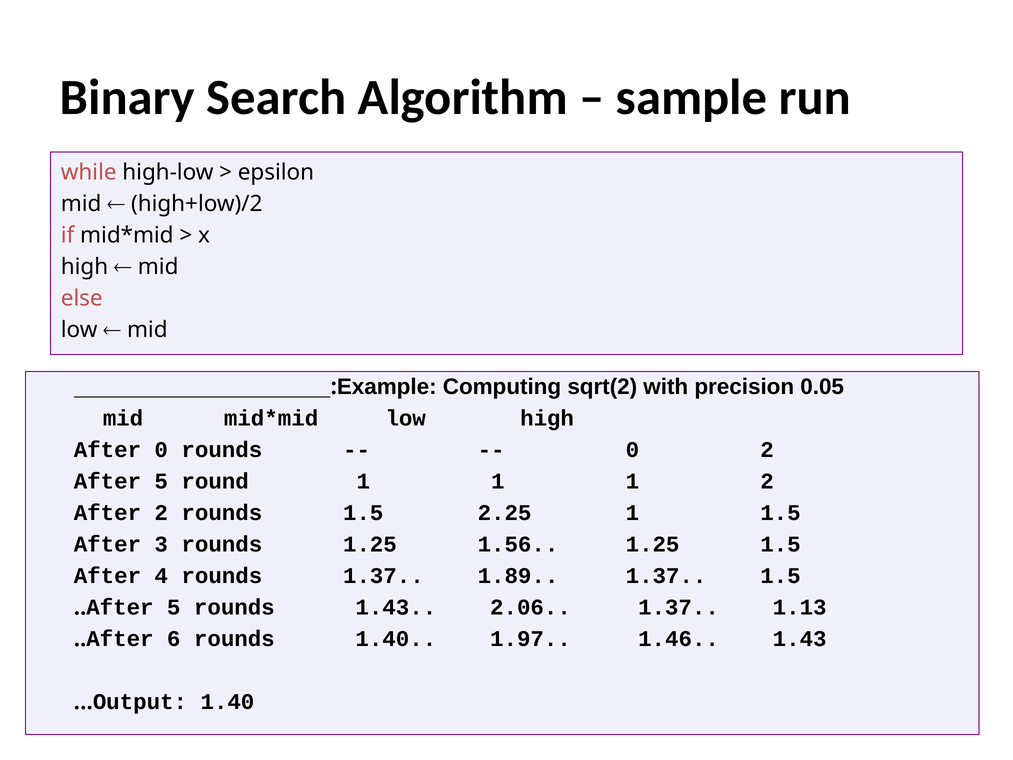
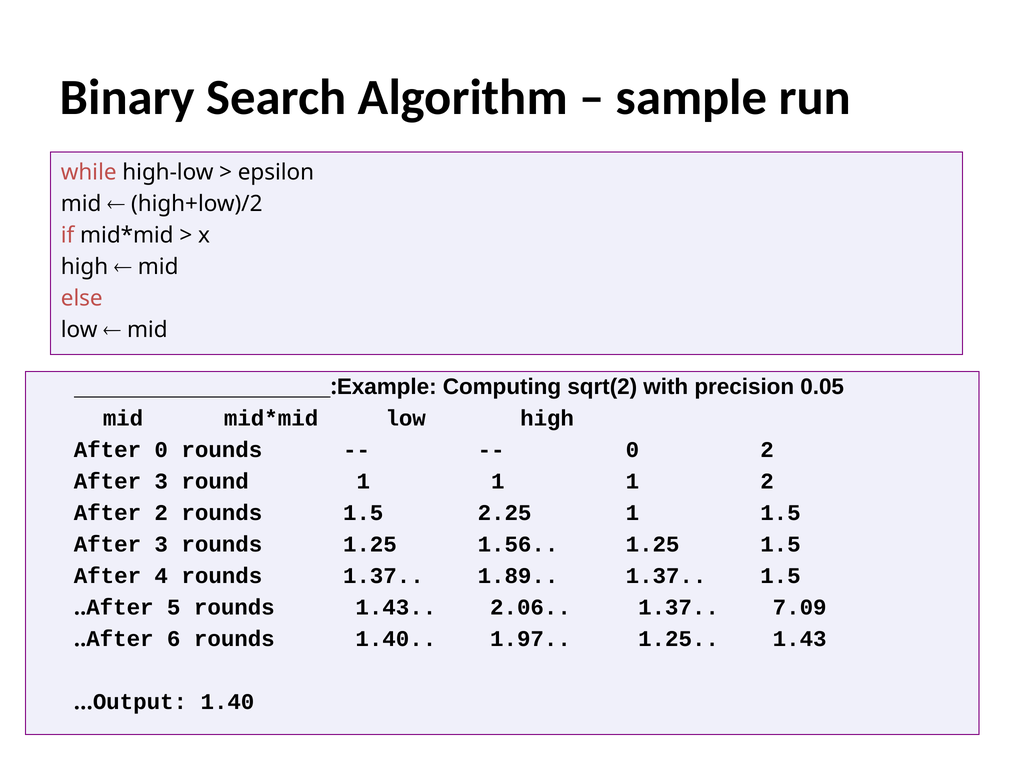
5: 5 -> 3 (161, 481)
1.13: 1.13 -> 7.09 (800, 607)
1.97 1.46: 1.46 -> 1.25 (679, 639)
